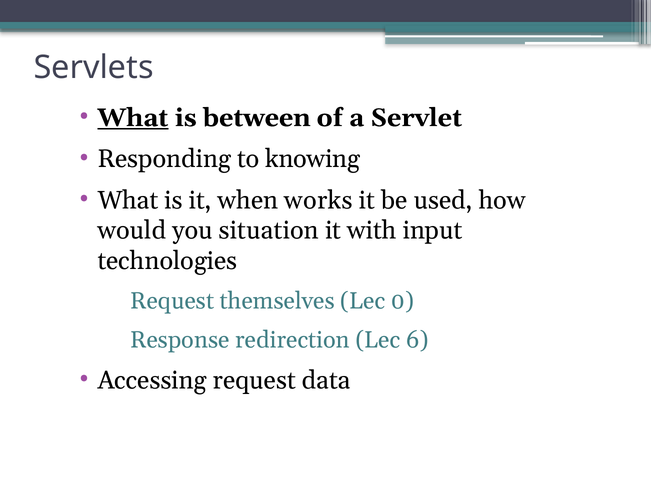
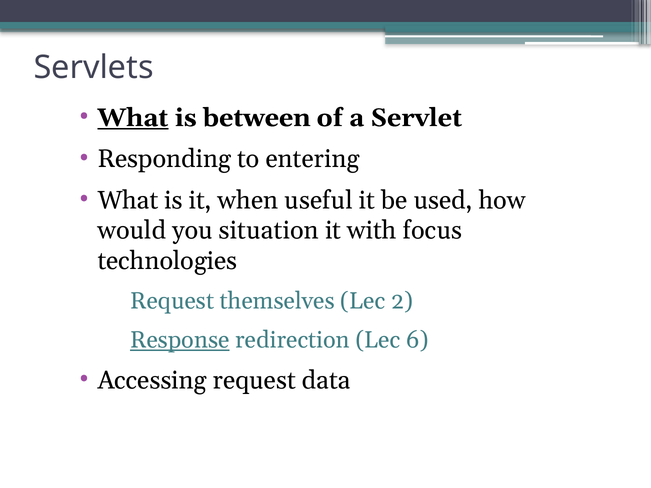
knowing: knowing -> entering (313, 159)
works: works -> useful (319, 200)
input: input -> focus (433, 231)
0: 0 -> 2 (402, 301)
Response underline: none -> present (180, 340)
